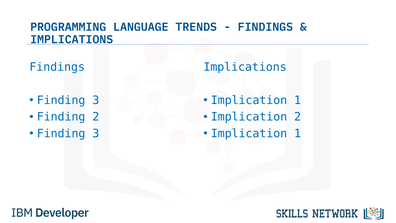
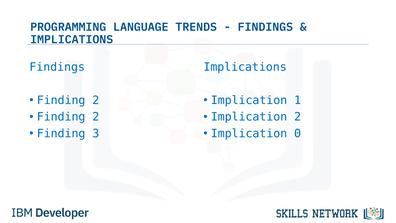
3: 3 -> 2 (96, 100)
1: 1 -> 0 (298, 133)
